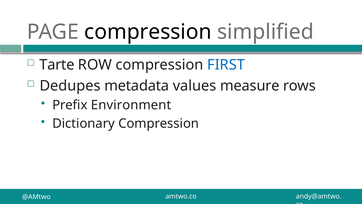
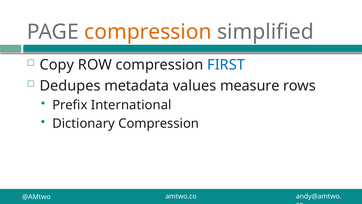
compression colour: black -> orange (148, 32)
Tarte: Tarte -> Copy (57, 65)
Environment: Environment -> International (131, 105)
